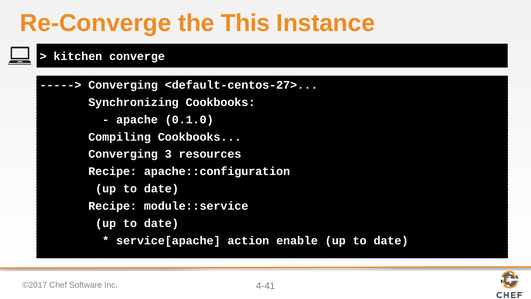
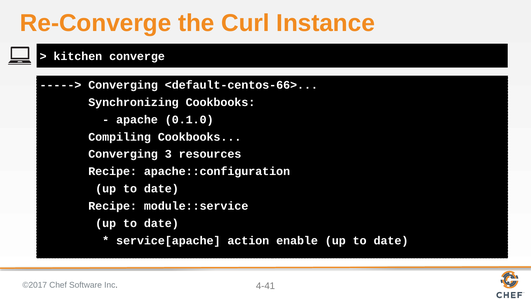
This: This -> Curl (245, 23)
<default-centos-27>: <default-centos-27> -> <default-centos-66> (241, 85)
